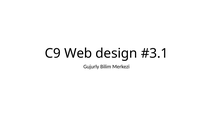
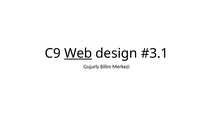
Web underline: none -> present (78, 53)
